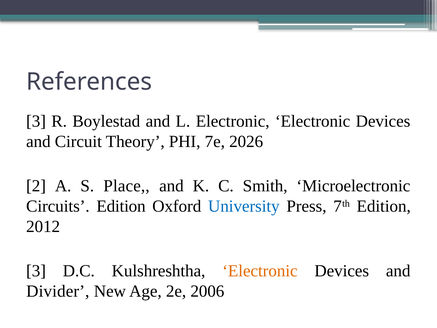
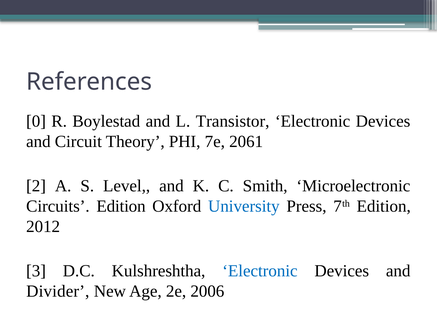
3: 3 -> 0 (36, 121)
L Electronic: Electronic -> Transistor (233, 121)
2026: 2026 -> 2061 (246, 141)
Place: Place -> Level (127, 186)
Electronic colour: orange -> blue (260, 271)
